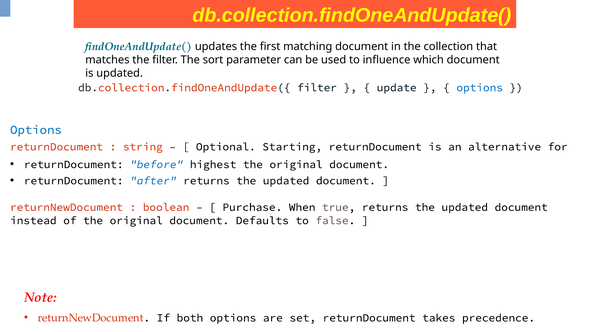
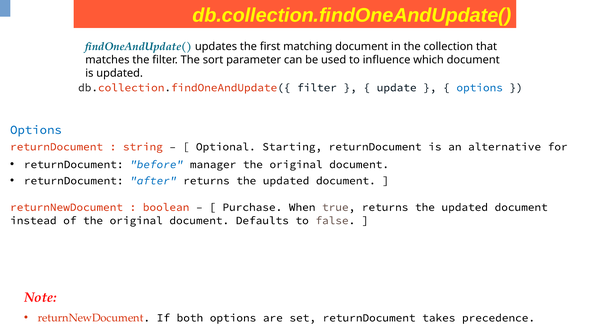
highest: highest -> manager (213, 164)
